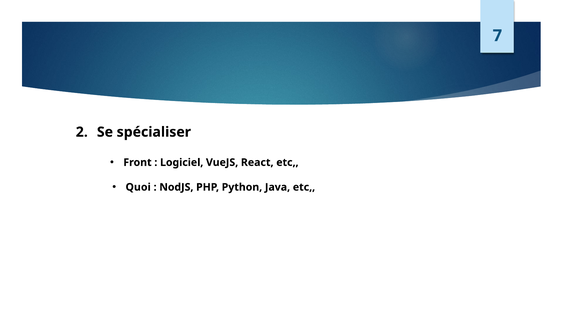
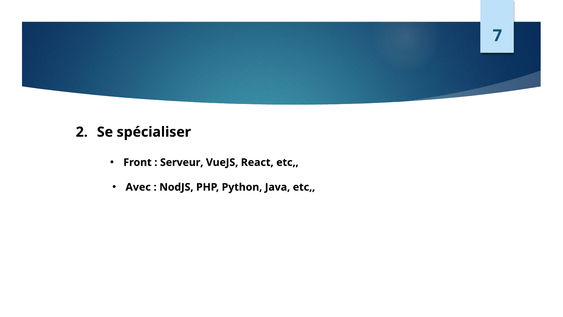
Logiciel: Logiciel -> Serveur (182, 162)
Quoi: Quoi -> Avec (138, 187)
